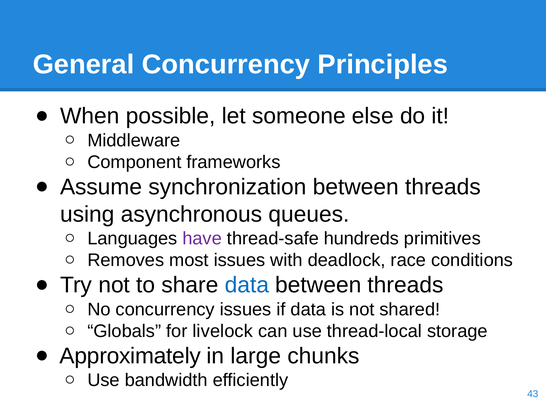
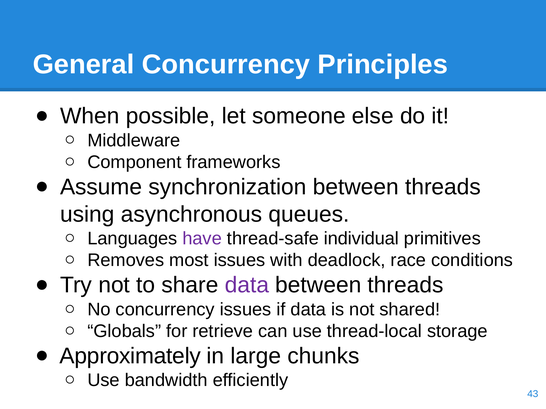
hundreds: hundreds -> individual (361, 239)
data colour: blue -> purple (247, 286)
livelock: livelock -> retrieve (223, 332)
